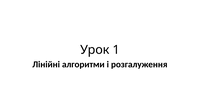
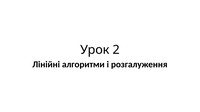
1: 1 -> 2 (116, 50)
